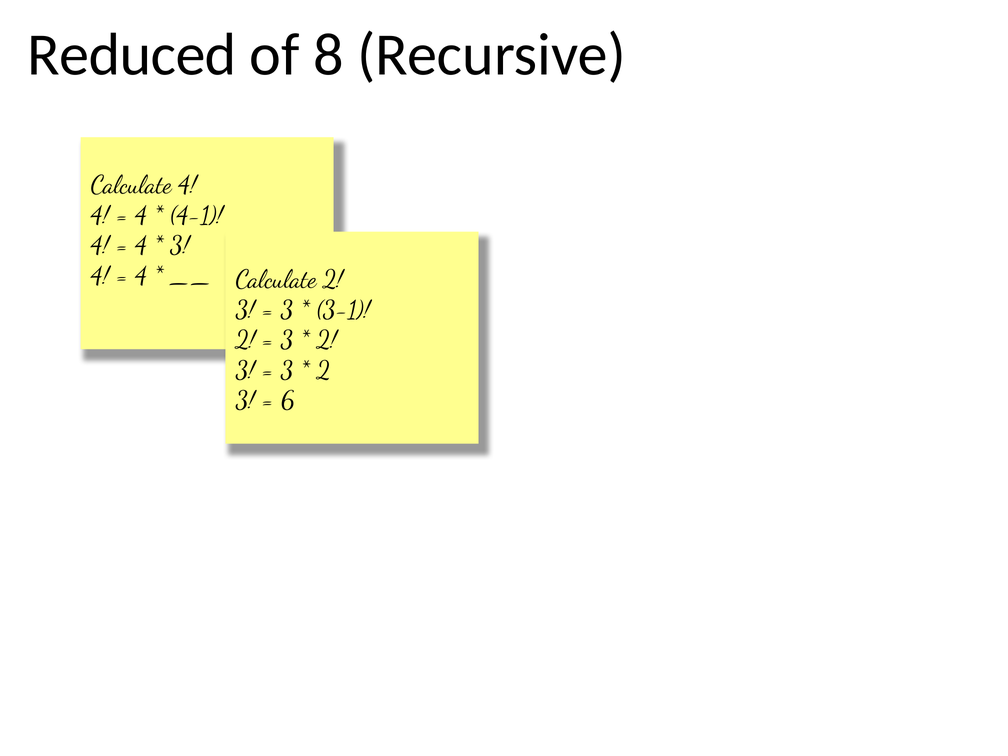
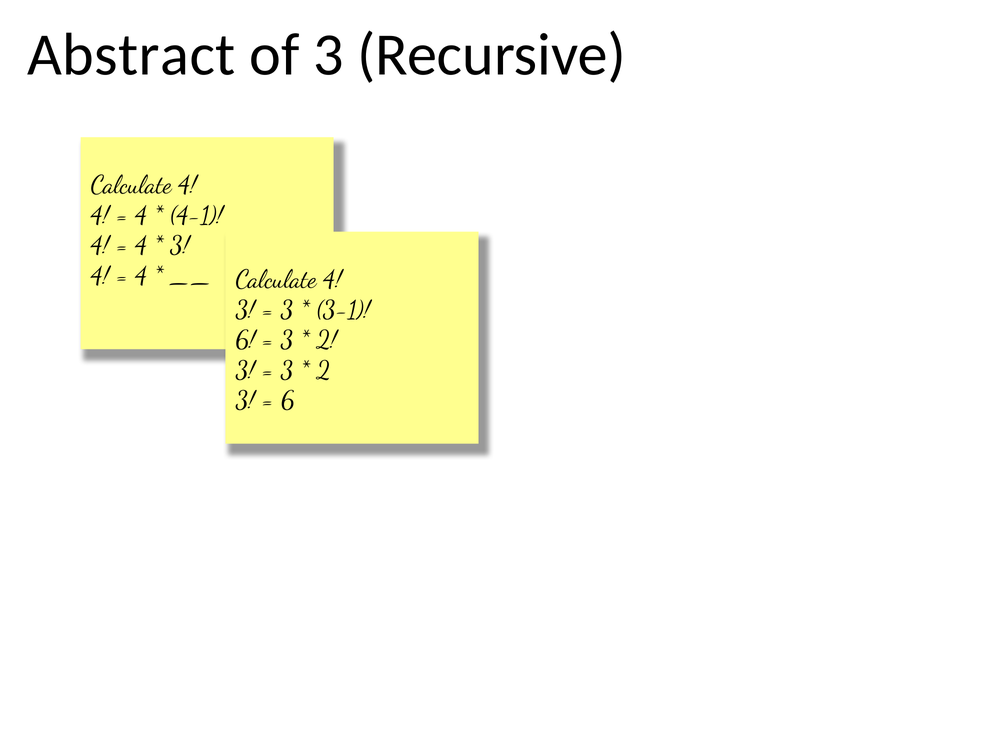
Reduced: Reduced -> Abstract (131, 55)
of 8: 8 -> 3 (328, 55)
2: 2 -> 4 (333, 279)
2: 2 -> 6 (245, 339)
